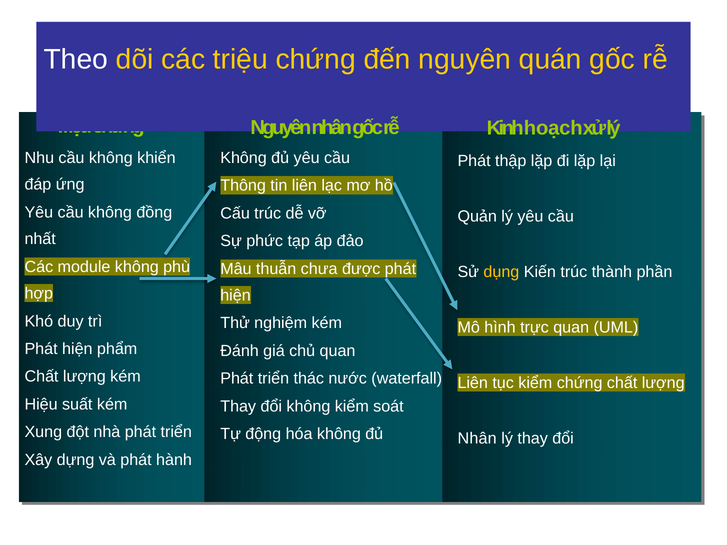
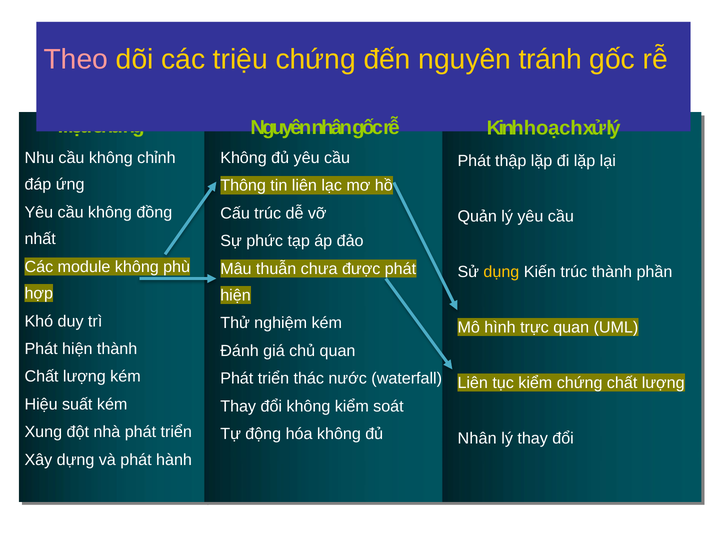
Theo colour: white -> pink (76, 59)
quán: quán -> tránh (550, 59)
khiển: khiển -> chỉnh (156, 158)
hiện phẩm: phẩm -> thành (117, 349)
